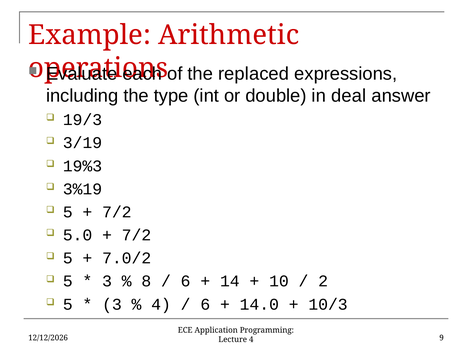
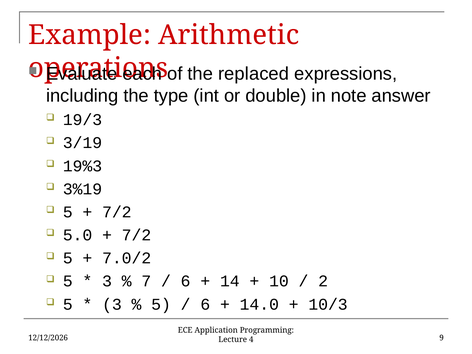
deal: deal -> note (349, 96)
8: 8 -> 7 (146, 281)
4: 4 -> 5 (161, 304)
